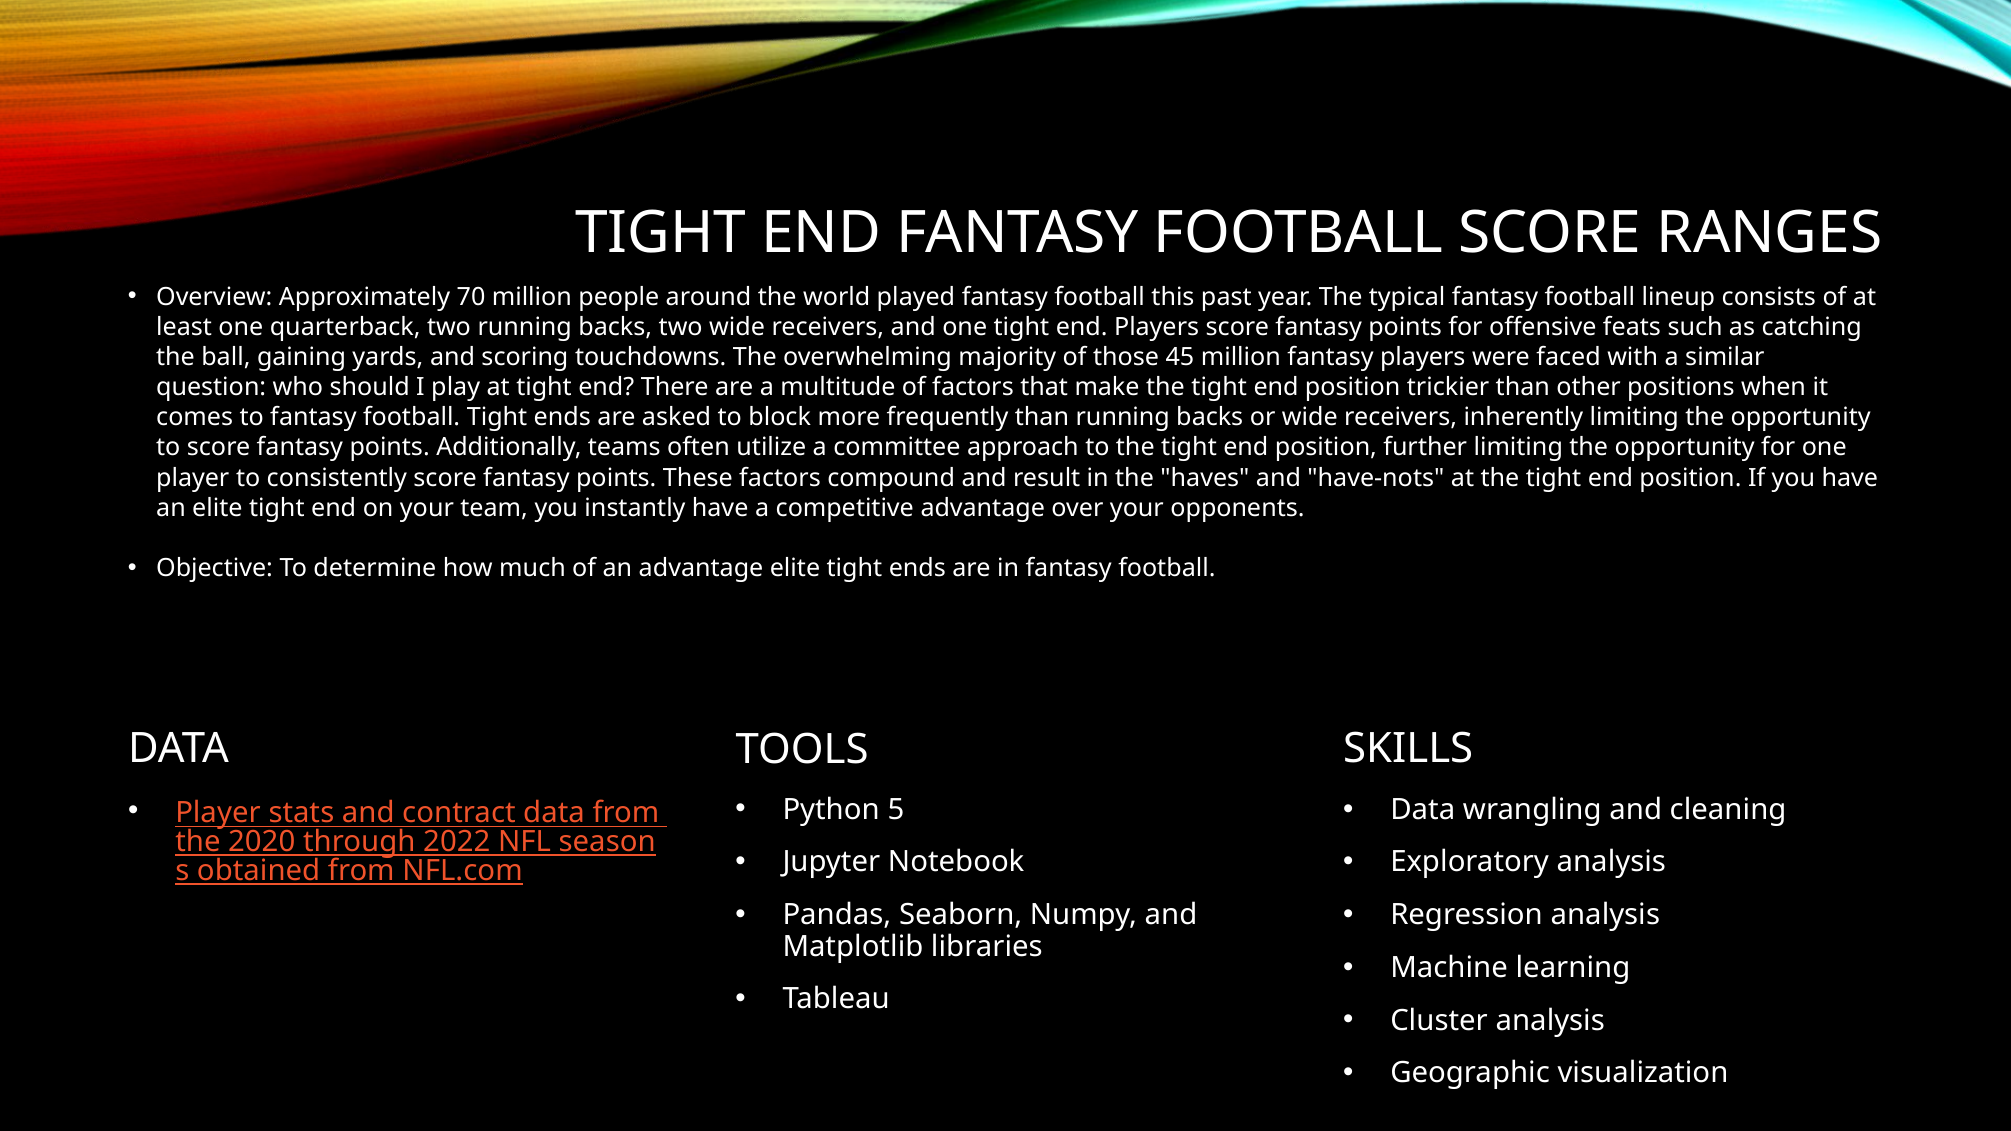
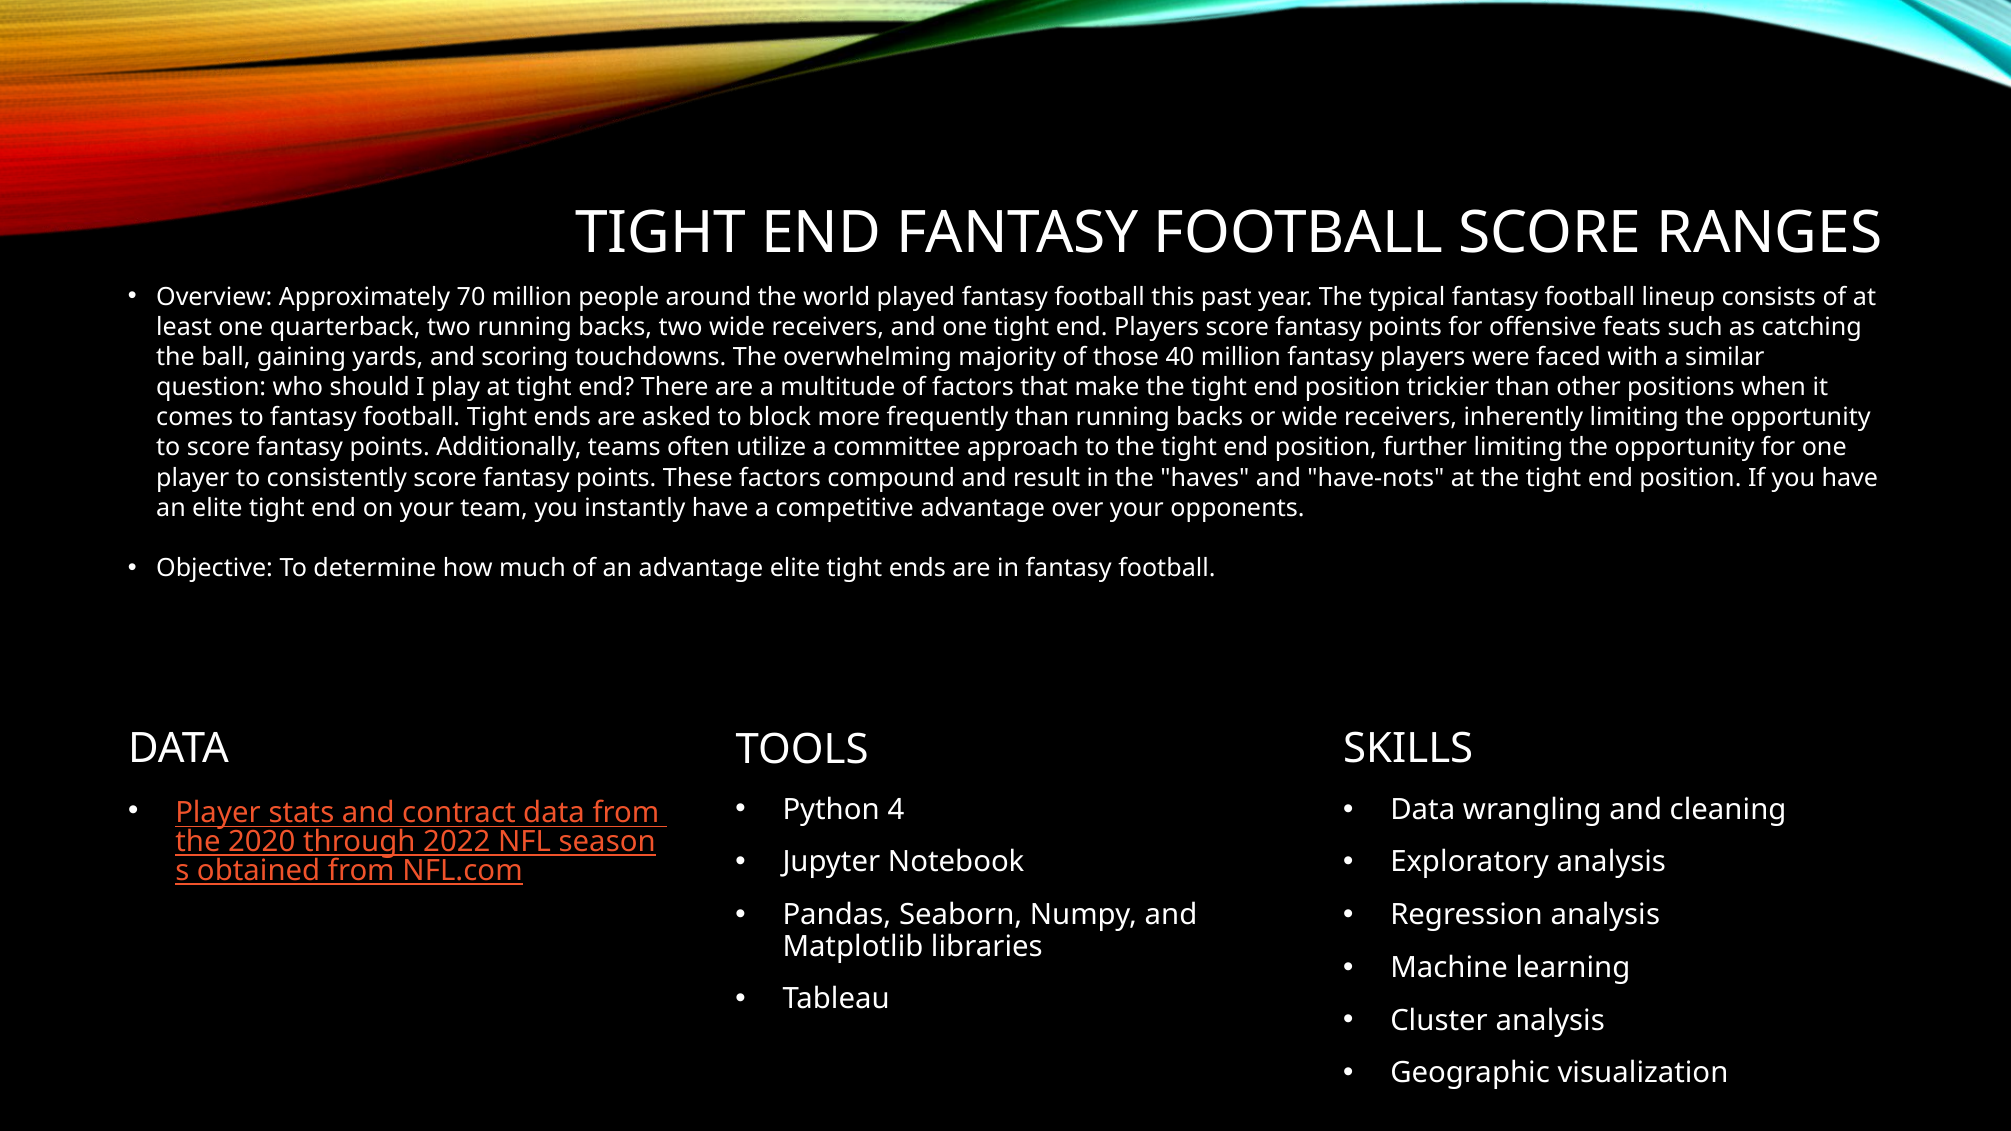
45: 45 -> 40 (1180, 357)
5: 5 -> 4 (896, 809)
